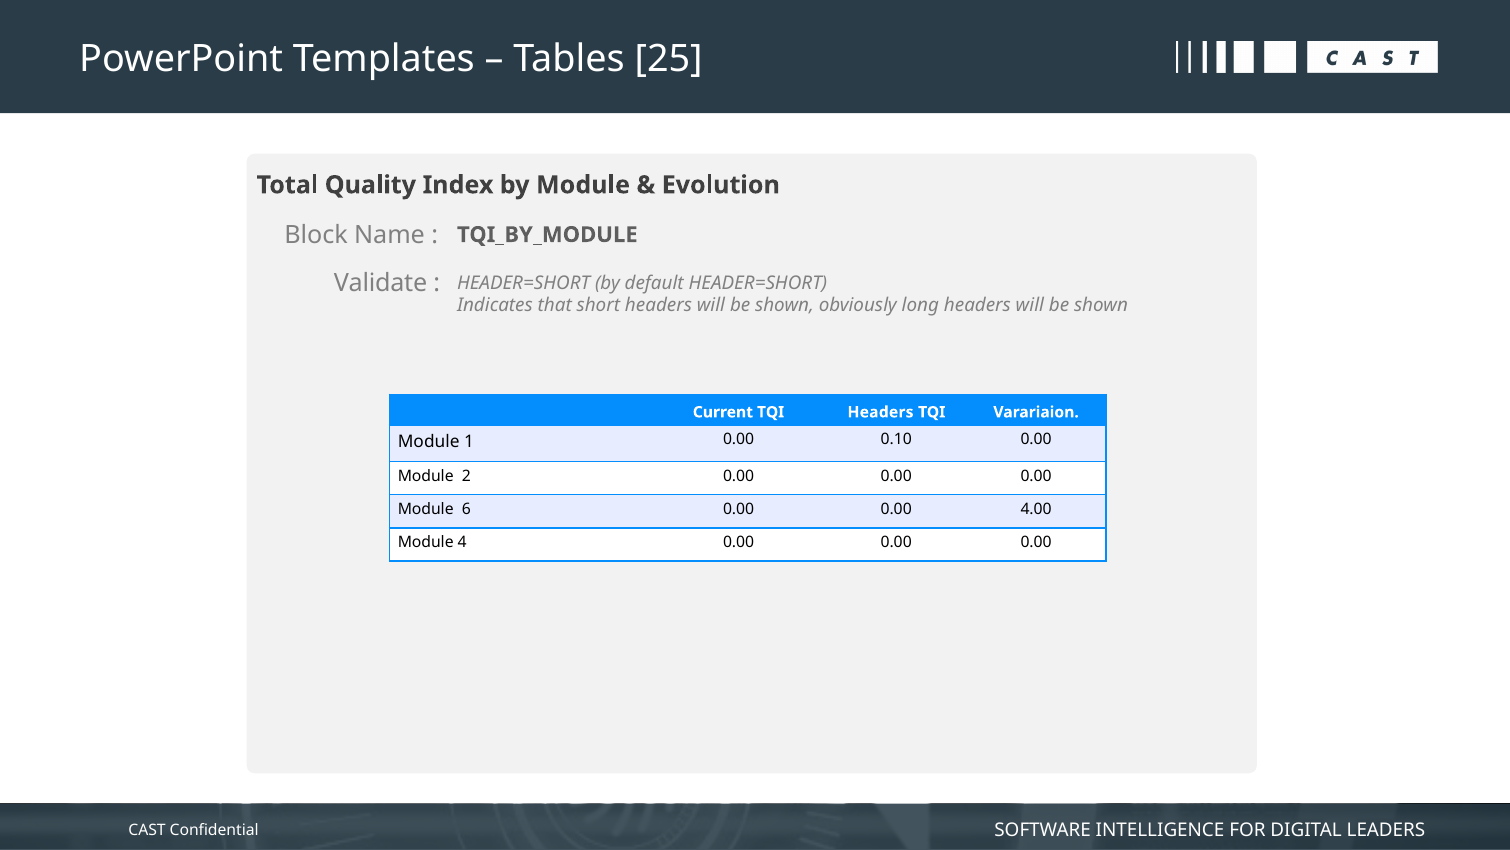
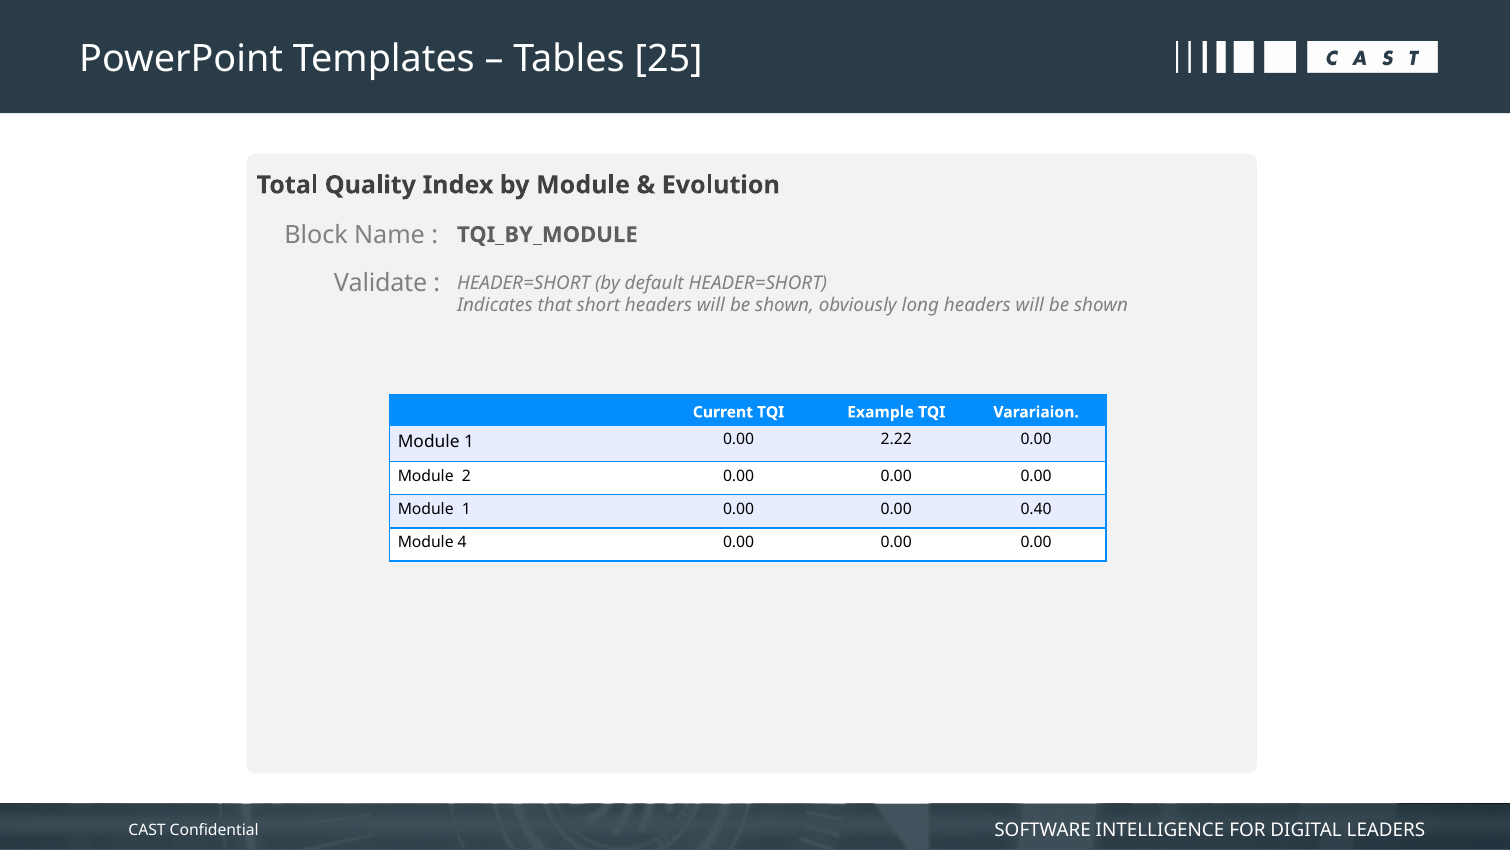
TQI Headers: Headers -> Example (881, 412)
0.10: 0.10 -> 2.22 (896, 439)
6: 6 -> 1 (466, 509)
4.00: 4.00 -> 0.40 (1036, 509)
